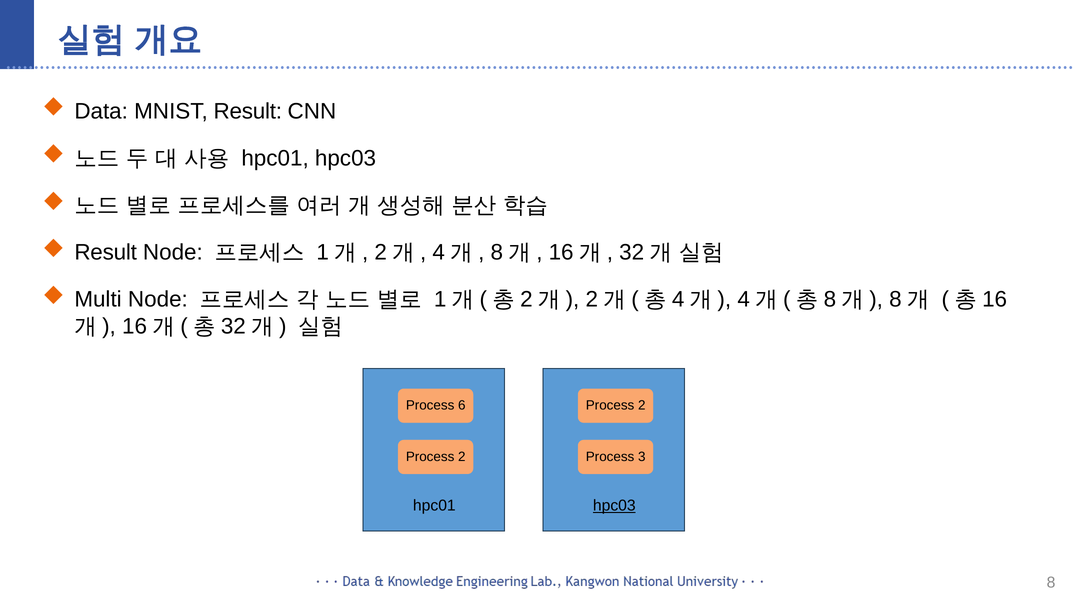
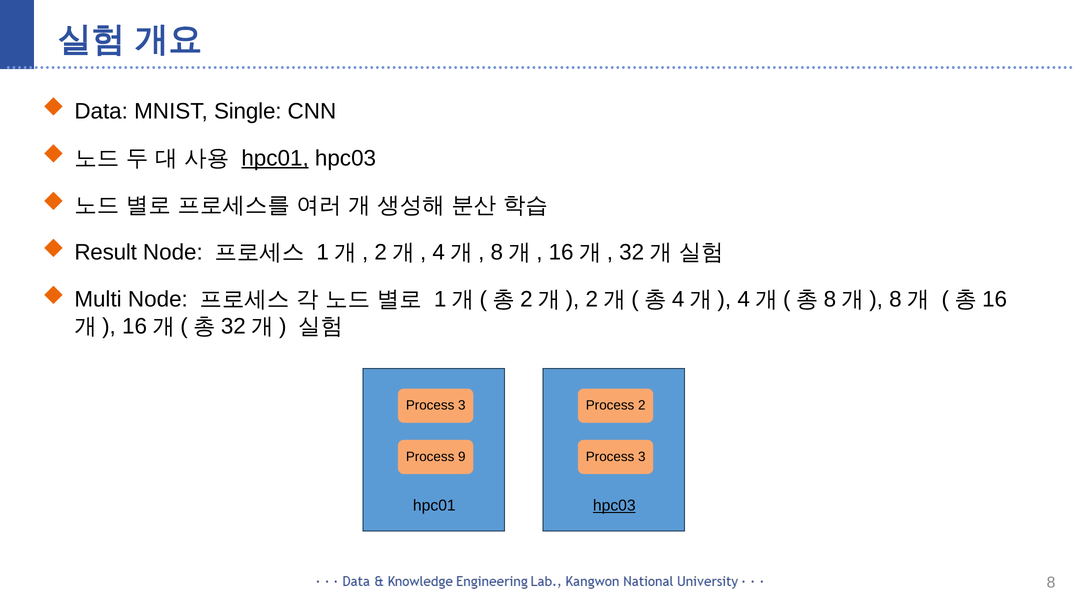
MNIST Result: Result -> Single (248, 111)
hpc01 underline: none -> present (275, 158)
6: 6 -> 3 (462, 406)
2: 2 -> 9 (462, 457)
